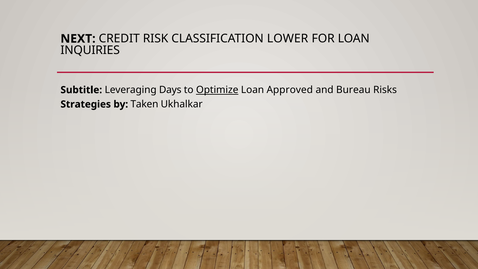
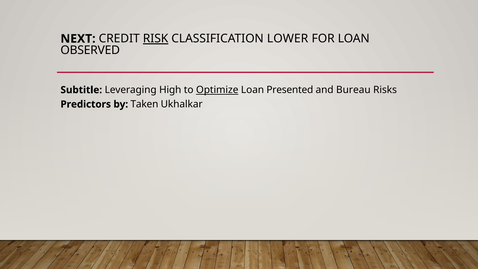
RISK underline: none -> present (156, 39)
INQUIRIES: INQUIRIES -> OBSERVED (90, 50)
Days: Days -> High (170, 90)
Approved: Approved -> Presented (290, 90)
Strategies: Strategies -> Predictors (86, 104)
